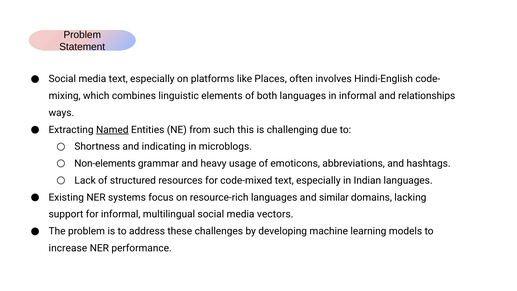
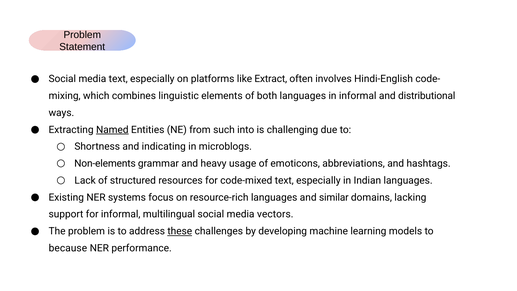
Places: Places -> Extract (271, 79)
relationships: relationships -> distributional (427, 96)
this: this -> into (246, 130)
these underline: none -> present (180, 231)
increase: increase -> because (68, 248)
